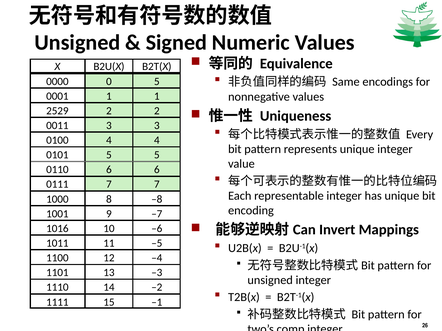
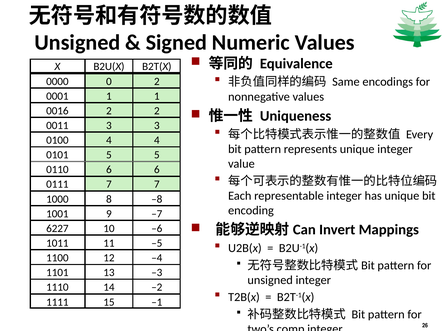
0000 5: 5 -> 2 (157, 81)
2529: 2529 -> 0016 (57, 111)
1016: 1016 -> 6227 (57, 229)
